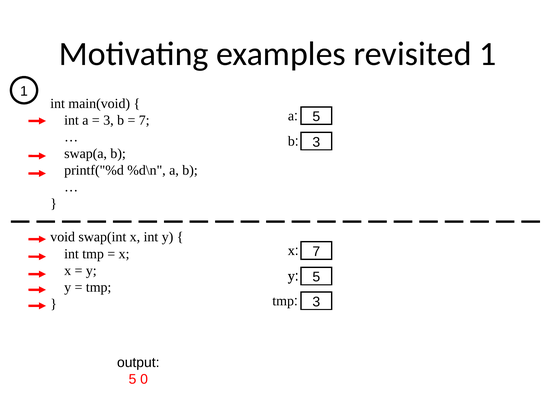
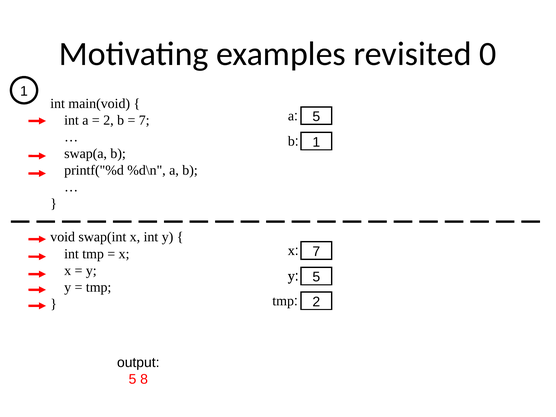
revisited 1: 1 -> 0 (488, 54)
3: 3 -> 2 (108, 120)
b 3: 3 -> 1 (316, 142)
tmp 3: 3 -> 2 (316, 302)
0: 0 -> 8 (144, 379)
